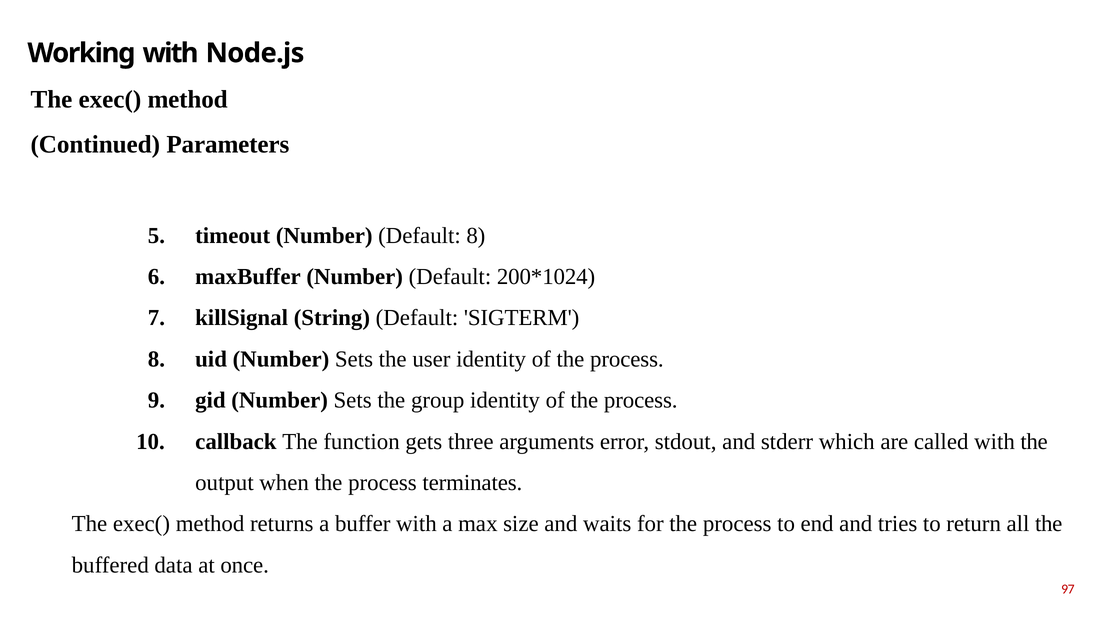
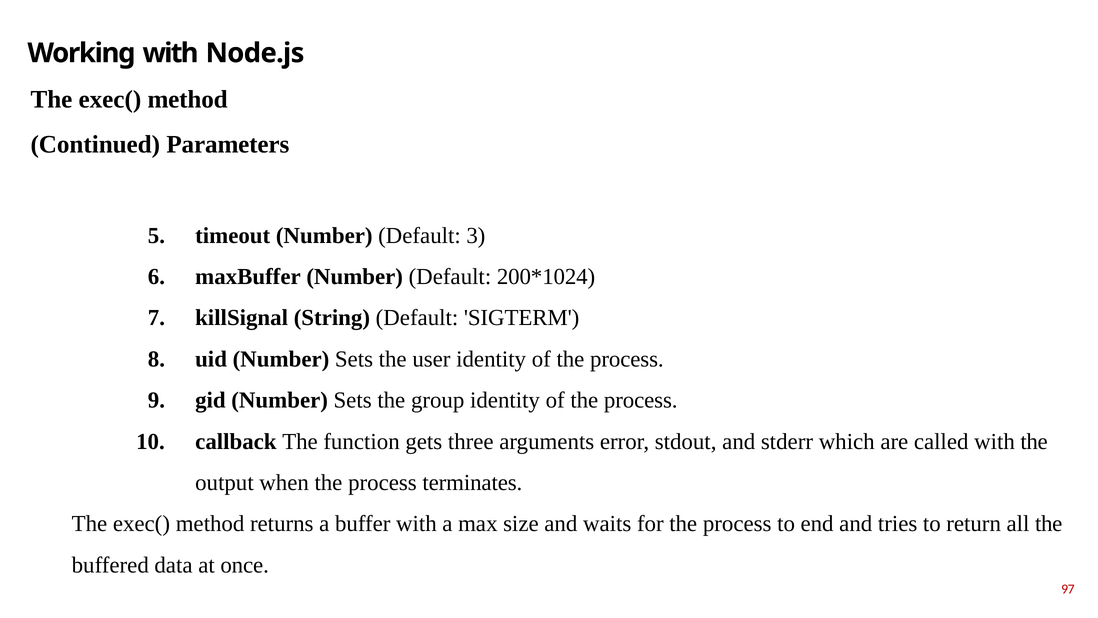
Default 8: 8 -> 3 (476, 235)
